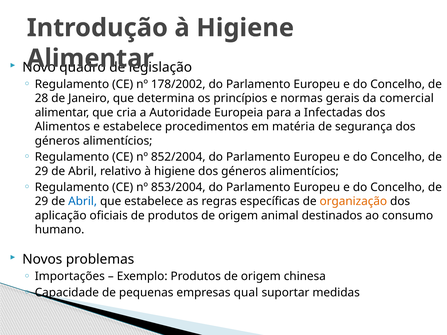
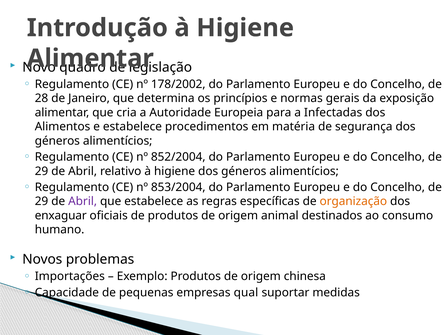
comercial: comercial -> exposição (407, 99)
Abril colour: blue -> purple (83, 202)
aplicação: aplicação -> enxaguar (61, 216)
